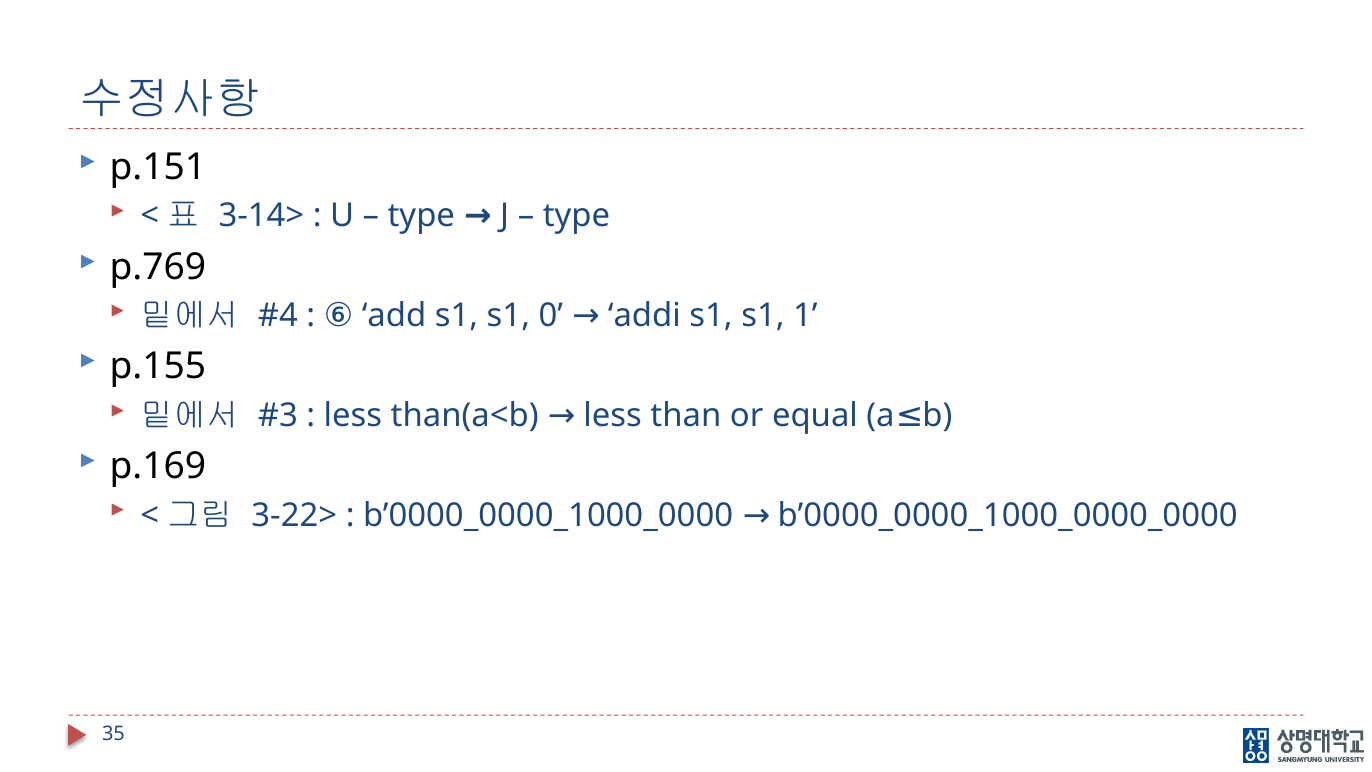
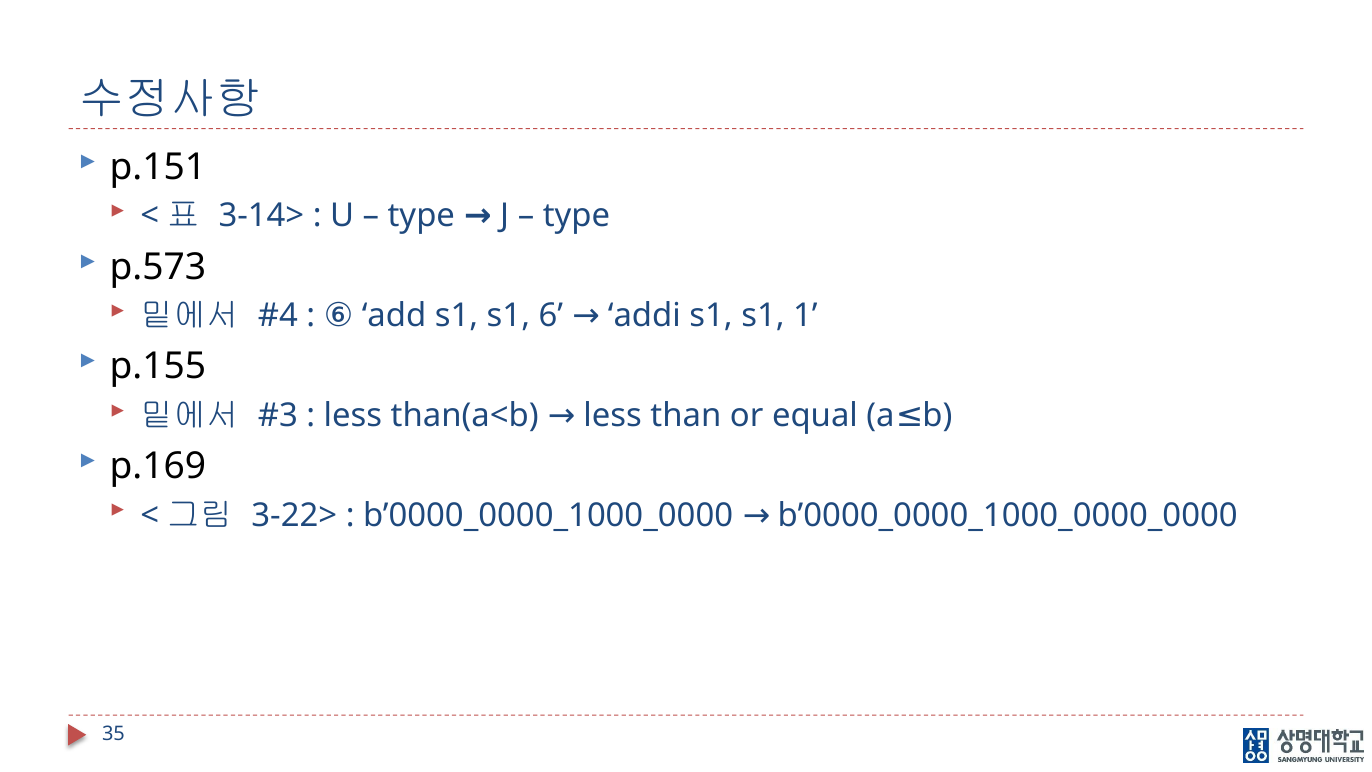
p.769: p.769 -> p.573 (158, 267)
0: 0 -> 6 (551, 316)
